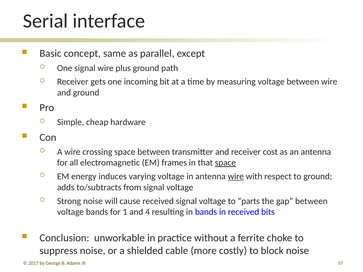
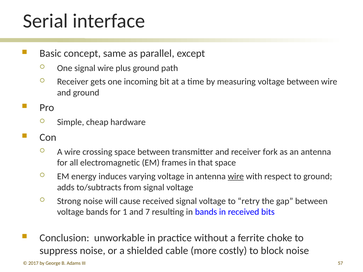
cost: cost -> fork (270, 152)
space underline: present -> none (225, 163)
parts: parts -> retry (249, 201)
4: 4 -> 7 (148, 212)
